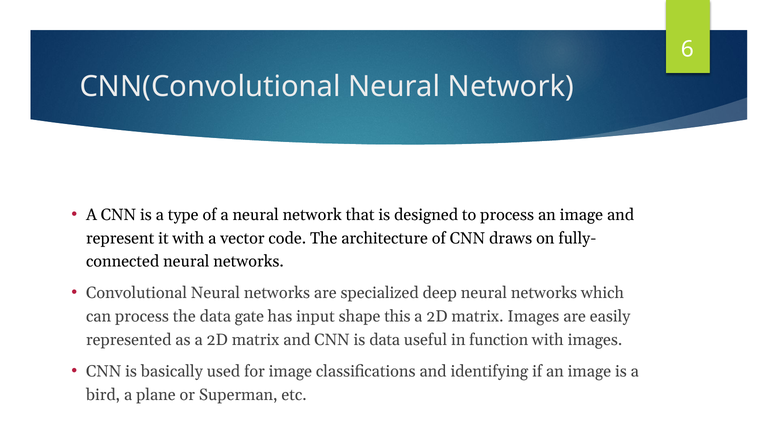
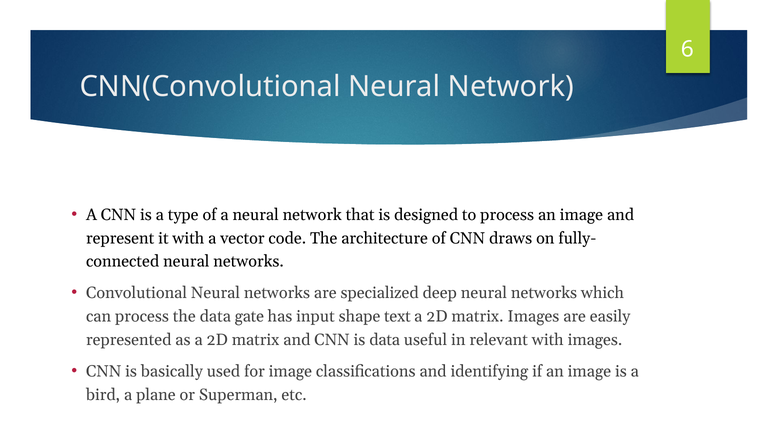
this: this -> text (397, 316)
function: function -> relevant (499, 340)
